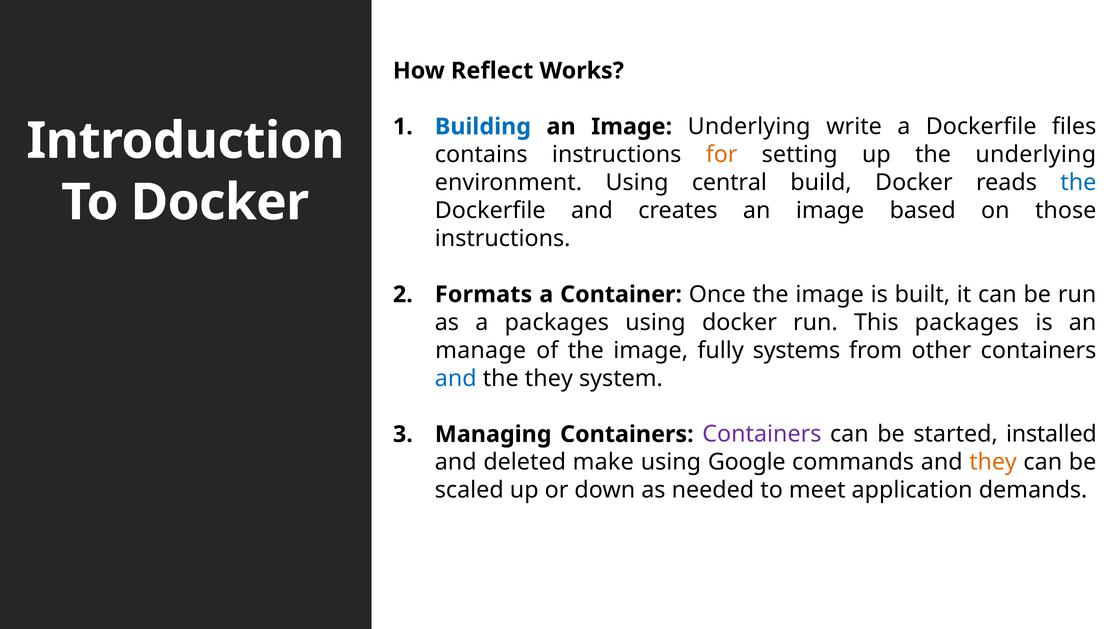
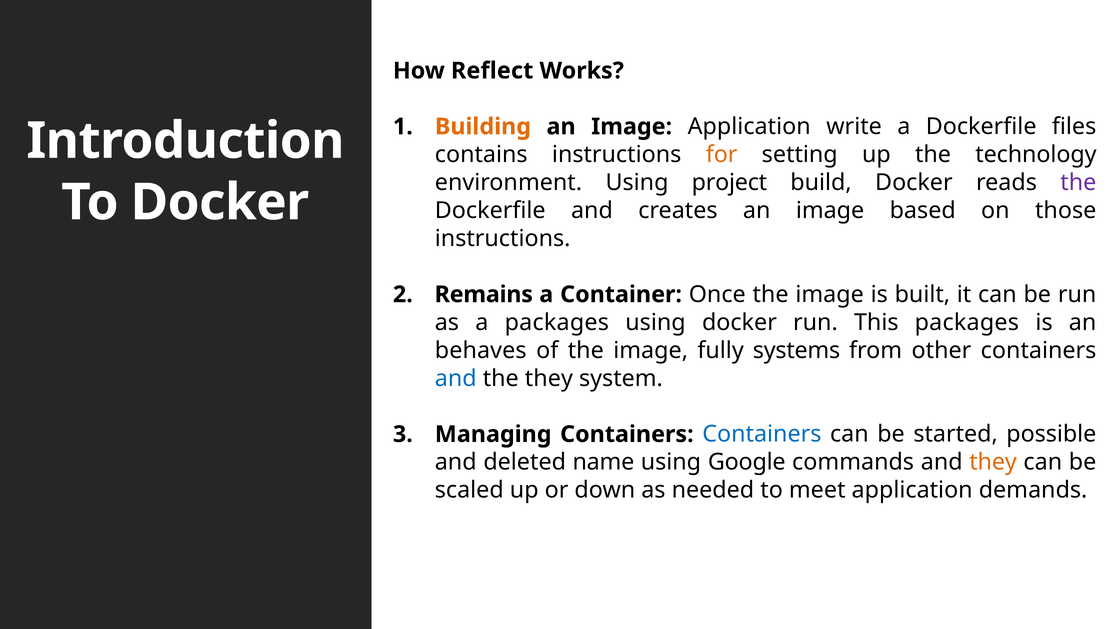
Building colour: blue -> orange (483, 127)
Image Underlying: Underlying -> Application (749, 127)
the underlying: underlying -> technology (1036, 155)
central: central -> project (729, 183)
the colour: blue -> purple (1078, 183)
Formats: Formats -> Remains (484, 294)
manage: manage -> behaves (481, 350)
Containers colour: purple -> blue (762, 434)
installed: installed -> possible (1051, 434)
make: make -> name (603, 462)
